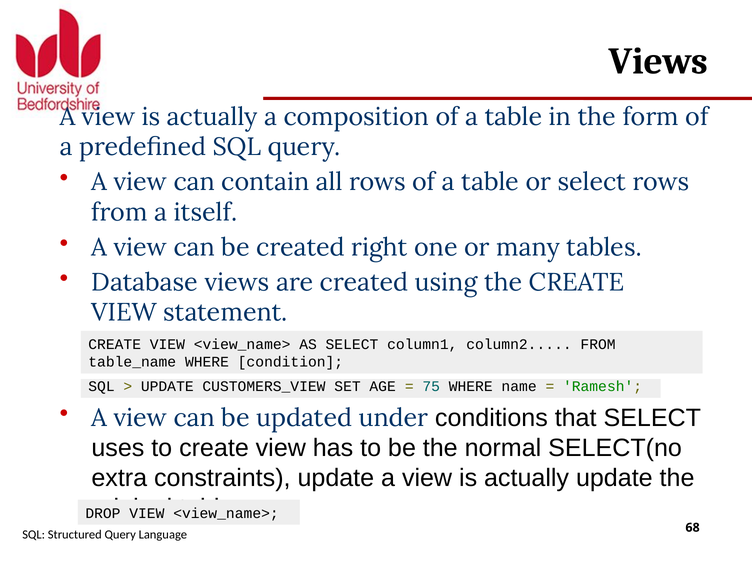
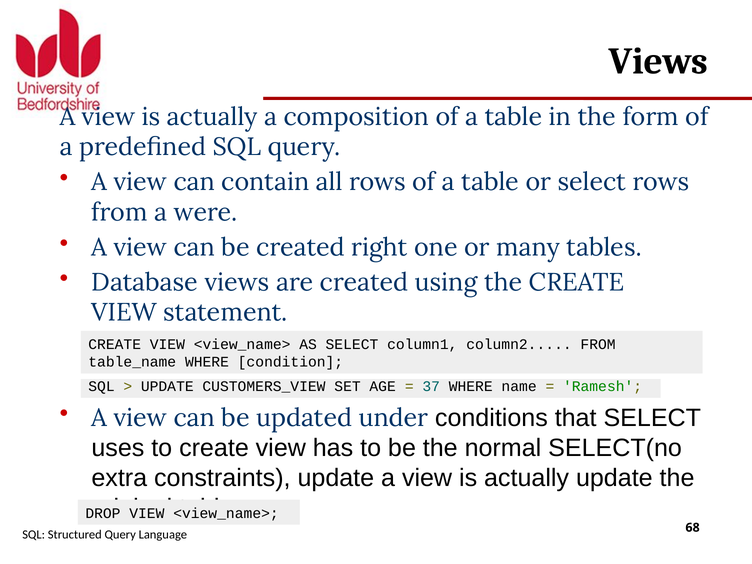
itself: itself -> were (206, 212)
75: 75 -> 37 (431, 386)
